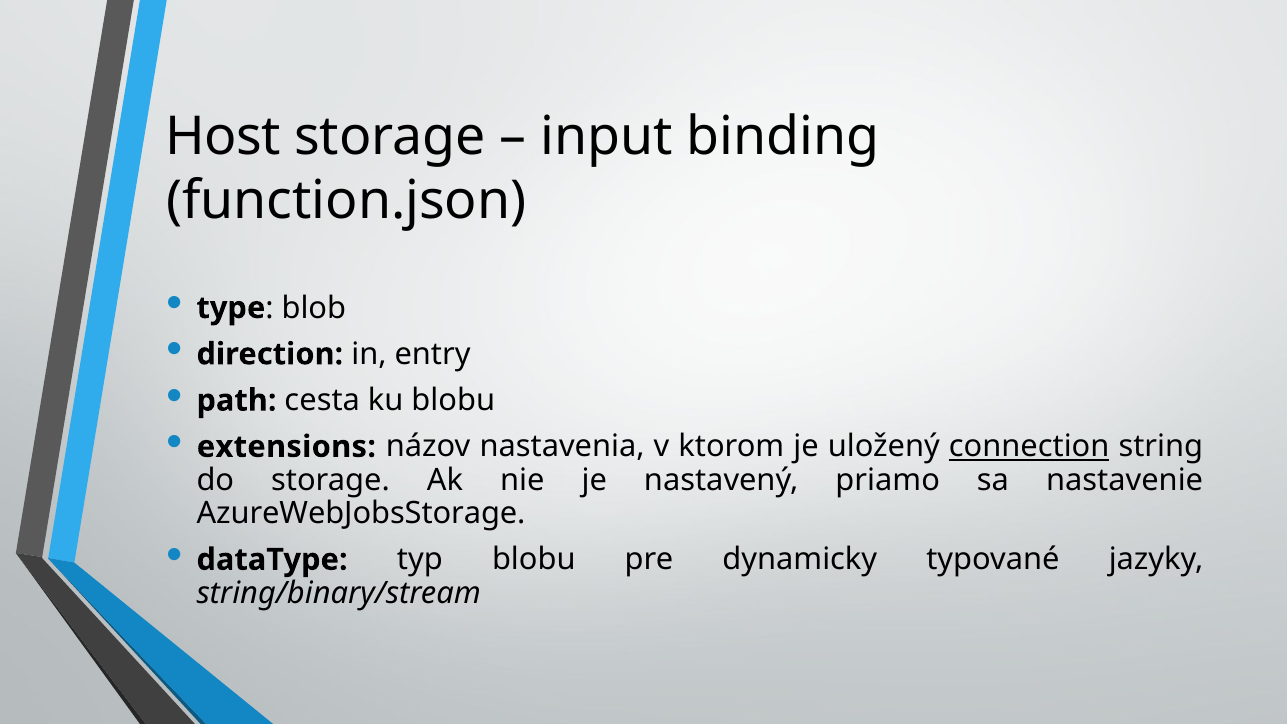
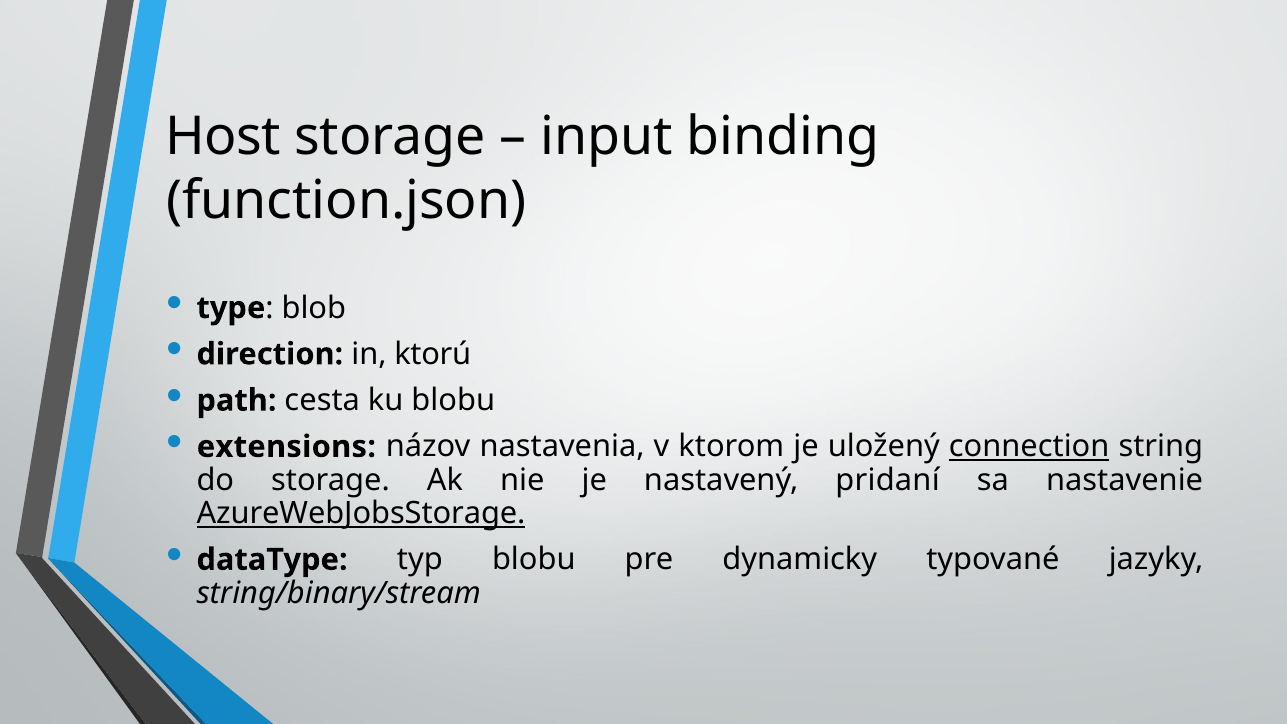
entry: entry -> ktorú (433, 354)
priamo: priamo -> pridaní (888, 480)
AzureWebJobsStorage underline: none -> present (361, 513)
